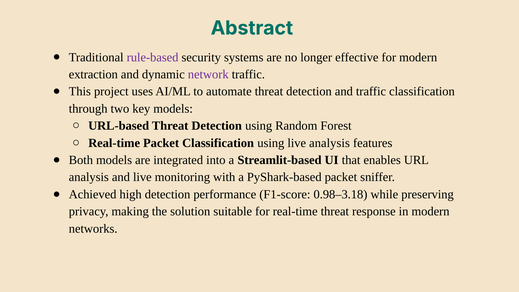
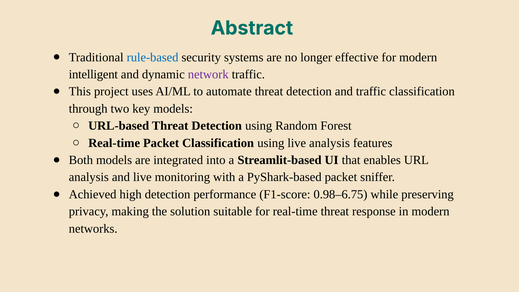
rule-based colour: purple -> blue (153, 57)
extraction: extraction -> intelligent (93, 74)
0.98–3.18: 0.98–3.18 -> 0.98–6.75 (340, 194)
